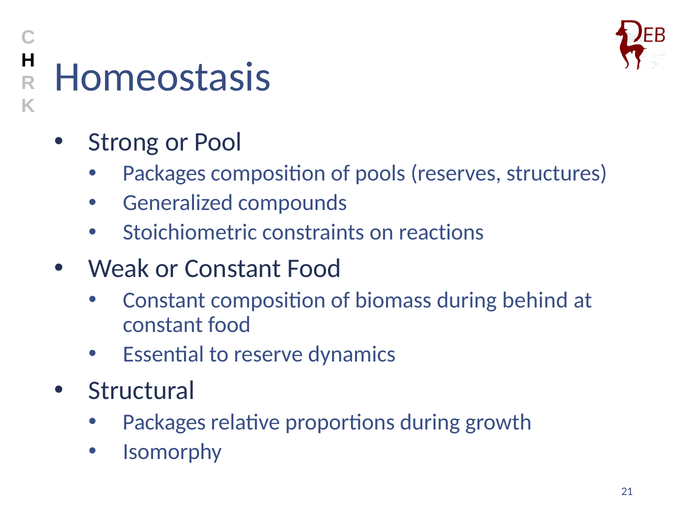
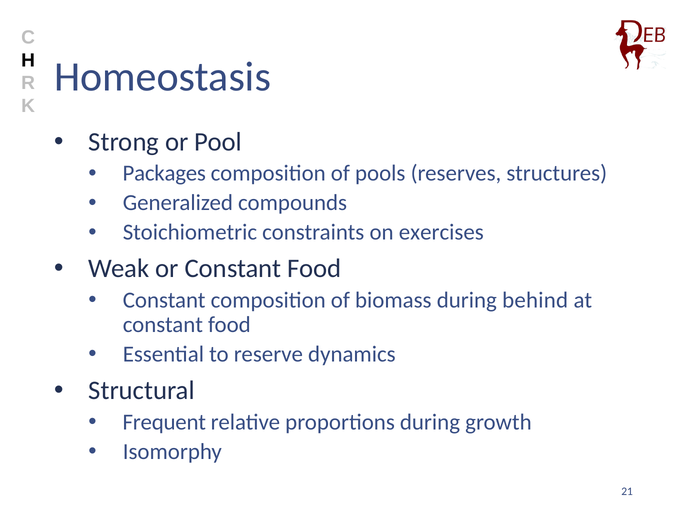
reactions: reactions -> exercises (441, 232)
Packages: Packages -> Frequent (164, 422)
